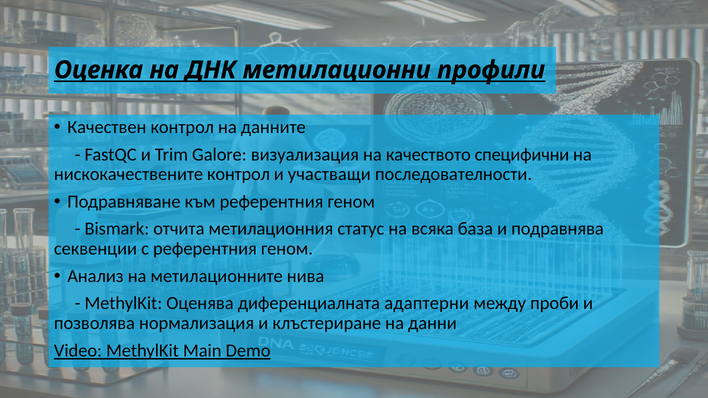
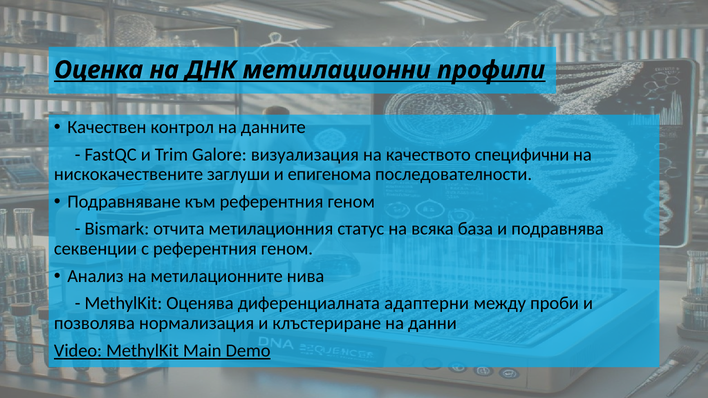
нискокачествените контрол: контрол -> заглуши (239, 174)
участващи: участващи -> епигенома (329, 174)
